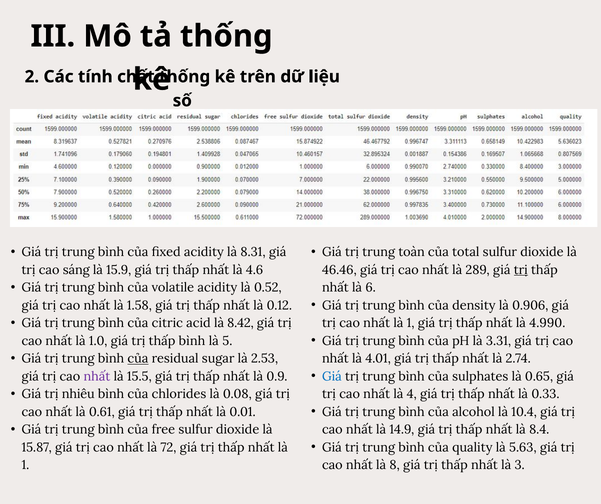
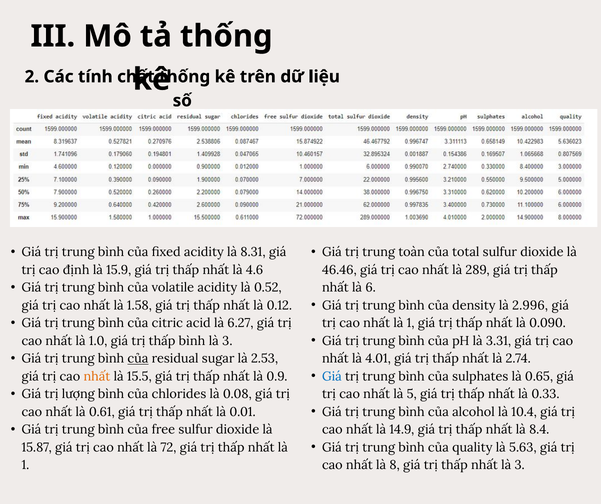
trị underline: present -> none (521, 270)
sáng: sáng -> định (76, 270)
0.906: 0.906 -> 2.996 (530, 305)
8.42: 8.42 -> 6.27 (240, 323)
4.990: 4.990 -> 0.090 (547, 323)
5: 5 -> 3 (227, 341)
nhất colour: purple -> orange (97, 376)
nhiêu: nhiêu -> lượng (78, 394)
4: 4 -> 5 (412, 394)
